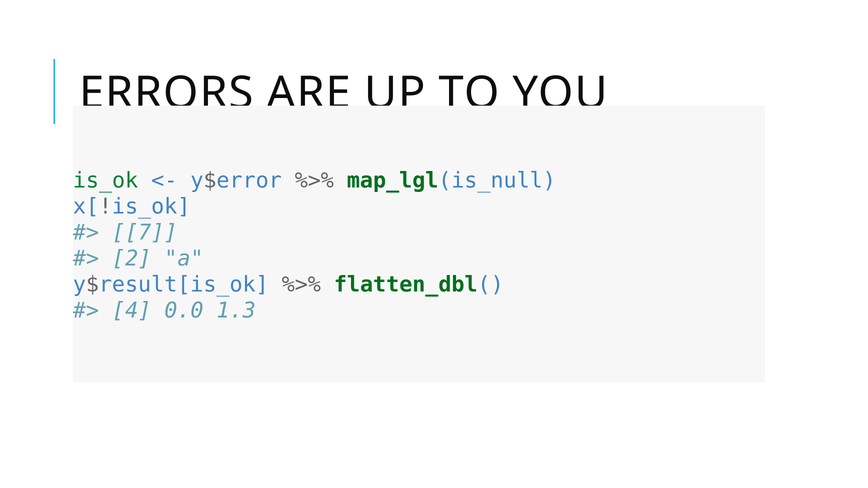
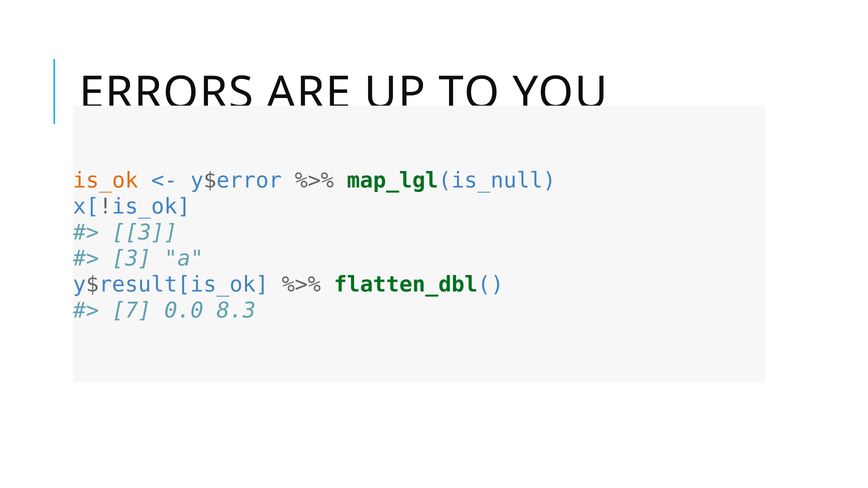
is_ok colour: green -> orange (106, 181)
7: 7 -> 3 (145, 233)
2: 2 -> 3 (132, 259)
4: 4 -> 7 (132, 311)
1.3: 1.3 -> 8.3 (236, 311)
